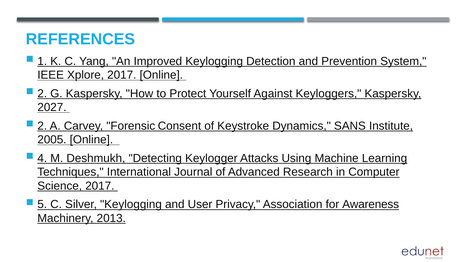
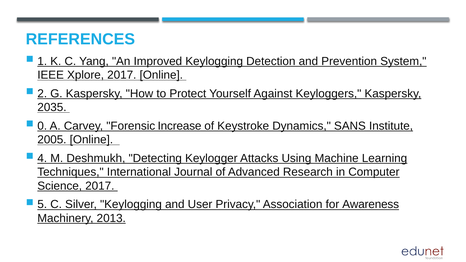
2027: 2027 -> 2035 (52, 107)
2: 2 -> 0 (42, 126)
Consent: Consent -> Increase (180, 126)
